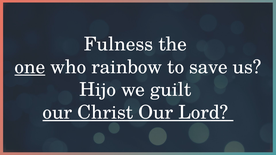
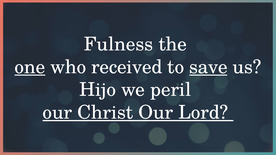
rainbow: rainbow -> received (127, 67)
save underline: none -> present (208, 67)
guilt: guilt -> peril (171, 90)
